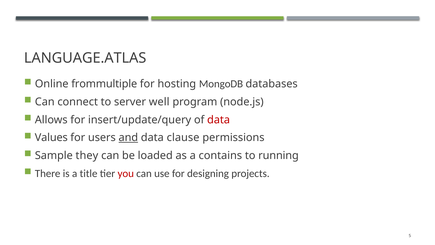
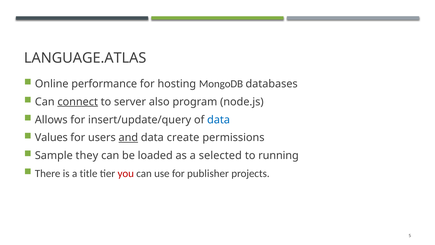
frommultiple: frommultiple -> performance (104, 84)
connect underline: none -> present (78, 102)
well: well -> also (159, 102)
data colour: red -> blue (219, 120)
clause: clause -> create (183, 138)
contains: contains -> selected (220, 155)
designing: designing -> publisher (208, 173)
